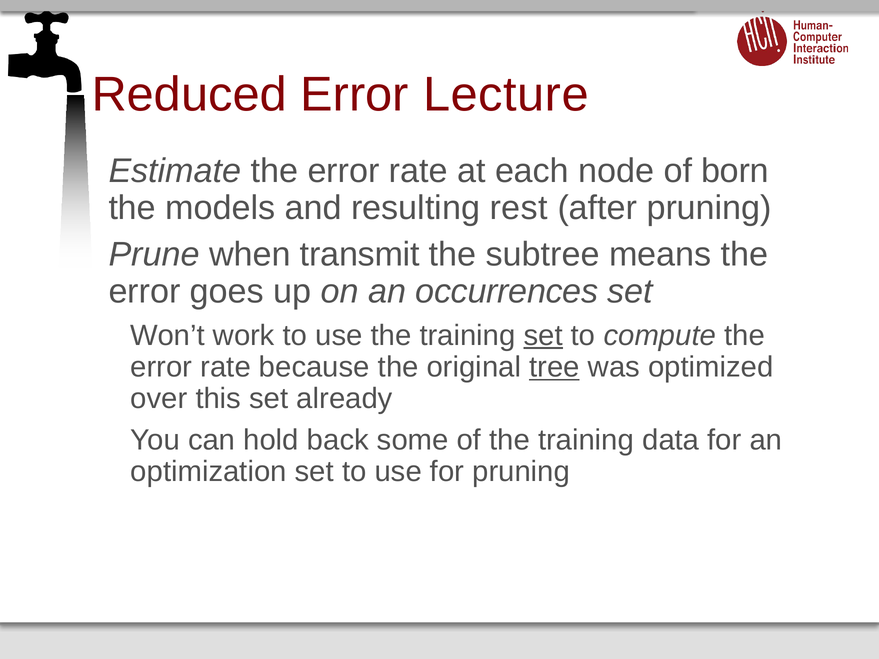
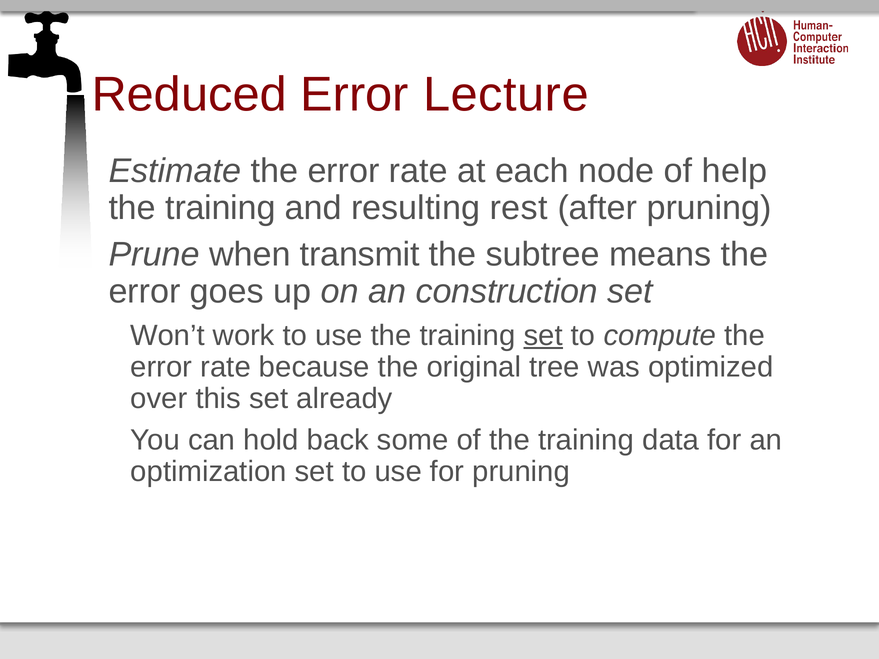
born: born -> help (735, 171)
models: models -> training (220, 208)
occurrences: occurrences -> construction (507, 292)
tree underline: present -> none (554, 367)
